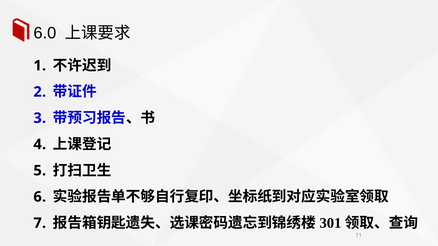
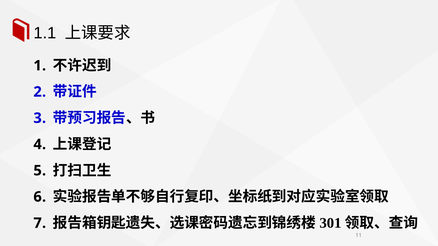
6.0: 6.0 -> 1.1 (45, 33)
